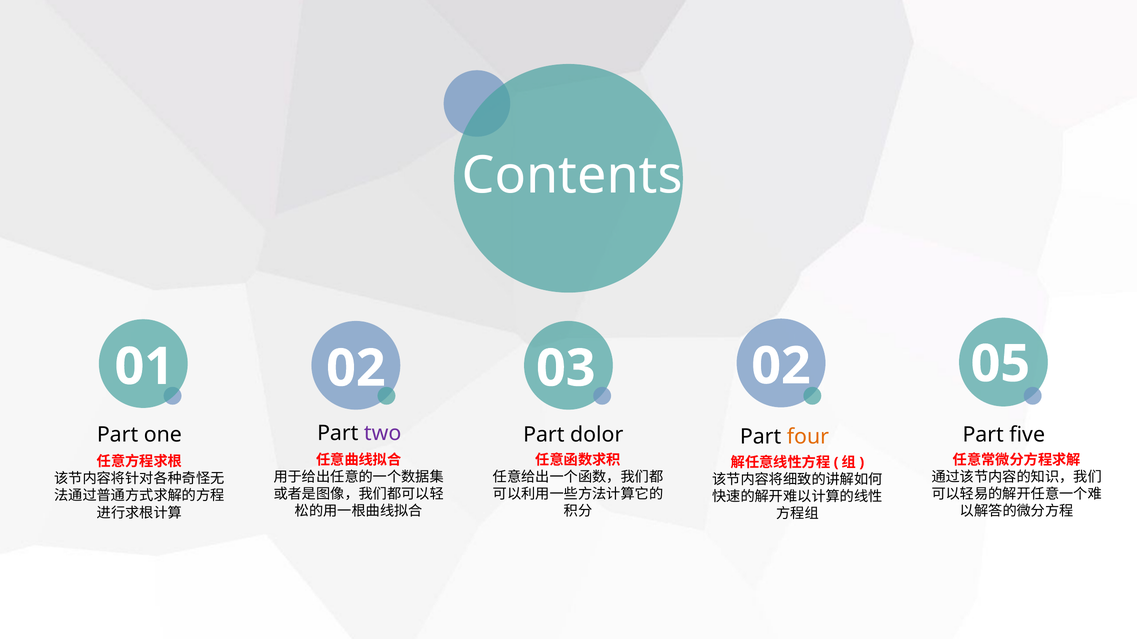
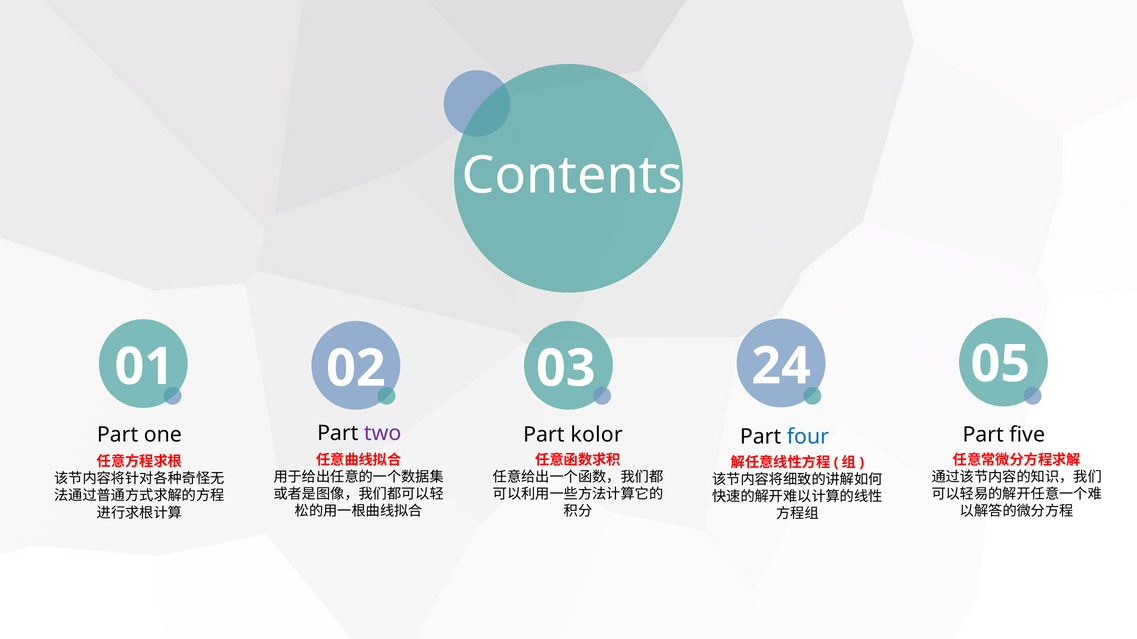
03 02: 02 -> 24 (781, 367)
dolor: dolor -> kolor (597, 435)
four colour: orange -> blue (808, 437)
